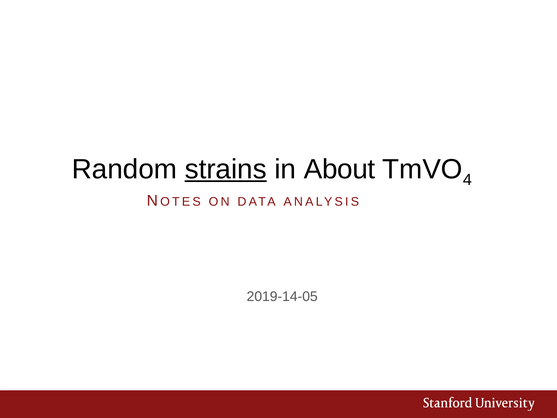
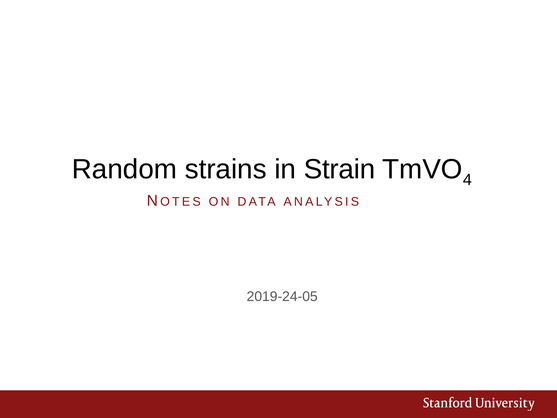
strains underline: present -> none (226, 169)
About: About -> Strain (340, 169)
2019-14-05: 2019-14-05 -> 2019-24-05 (282, 296)
